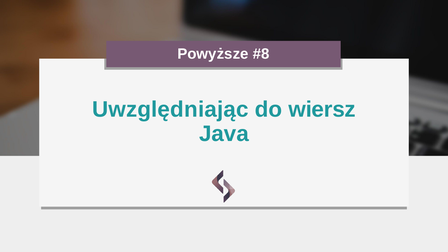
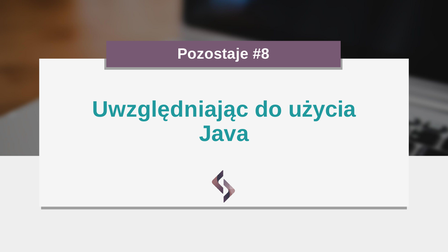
Powyższe: Powyższe -> Pozostaje (213, 54)
wiersz: wiersz -> użycia (322, 109)
